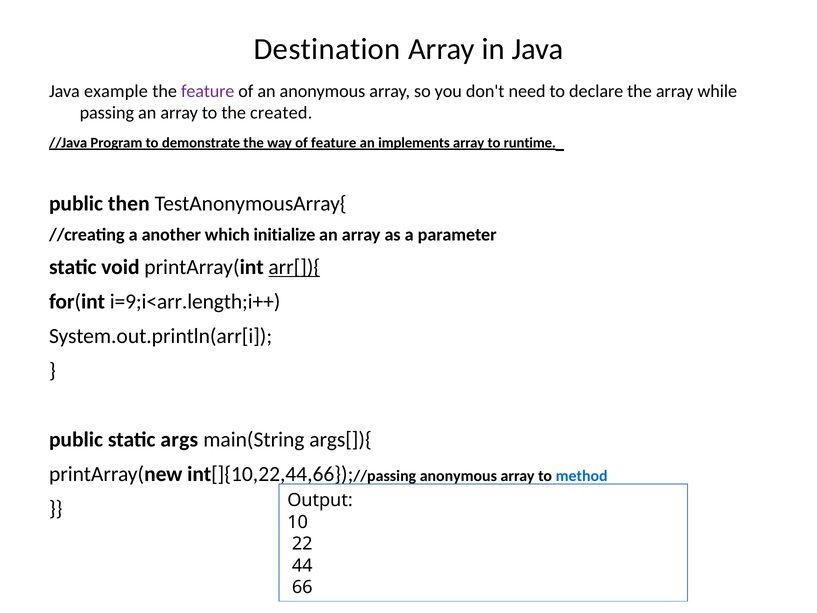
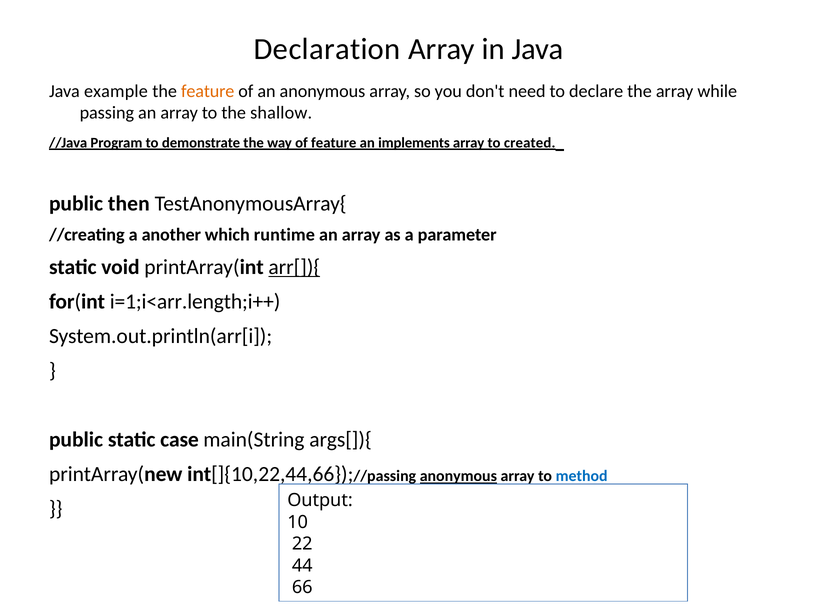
Destination: Destination -> Declaration (327, 49)
feature colour: purple -> orange (208, 91)
created: created -> shallow (281, 113)
runtime: runtime -> created (530, 143)
initialize: initialize -> runtime (284, 235)
i=9;i<arr.length;i++: i=9;i<arr.length;i++ -> i=1;i<arr.length;i++ (195, 302)
args: args -> case (180, 440)
anonymous underline: none -> present (458, 476)
